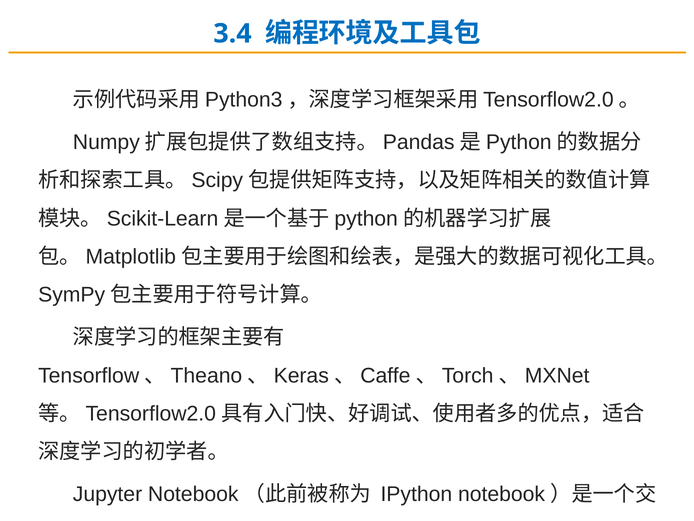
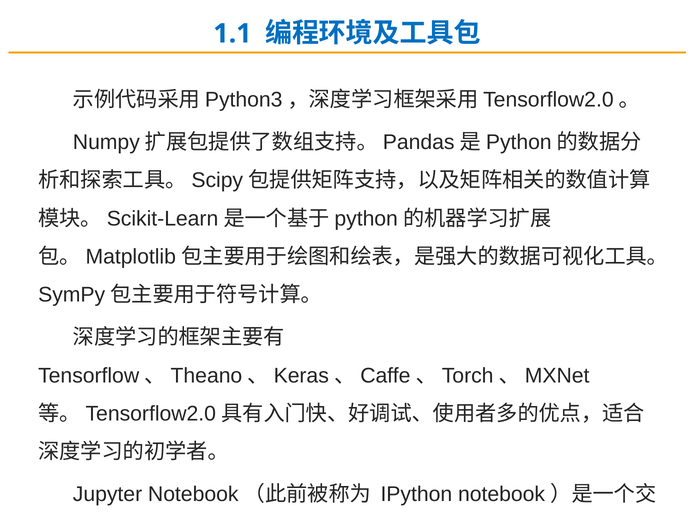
3.4: 3.4 -> 1.1 (232, 33)
